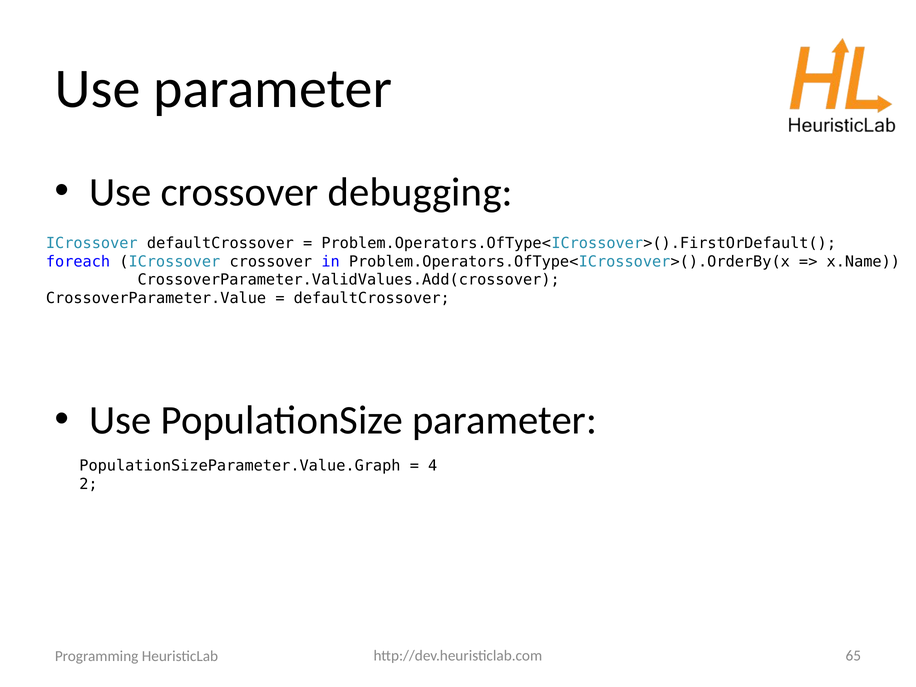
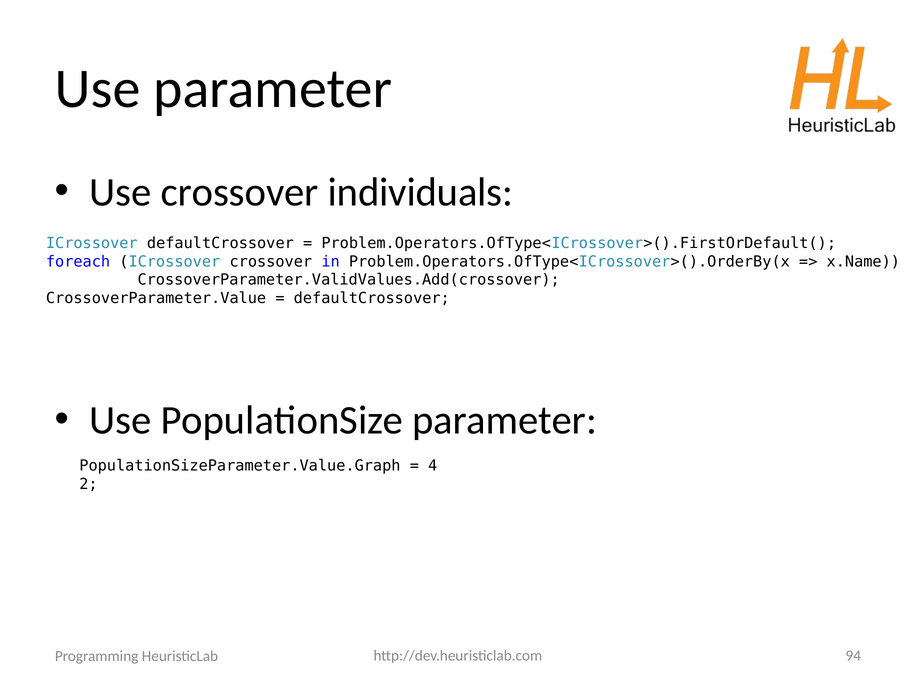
debugging: debugging -> individuals (420, 192)
65: 65 -> 94 (853, 656)
